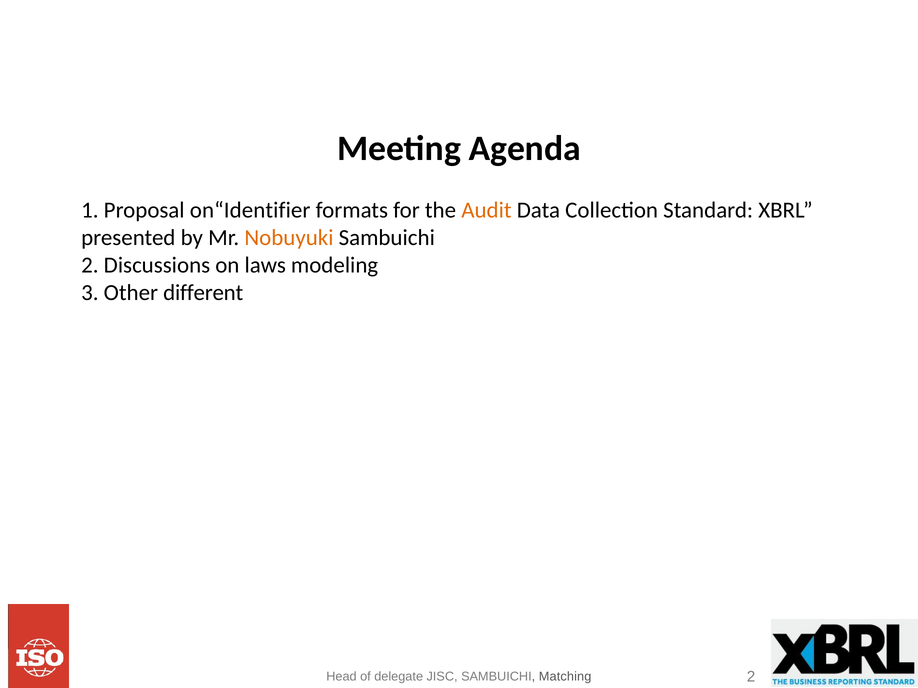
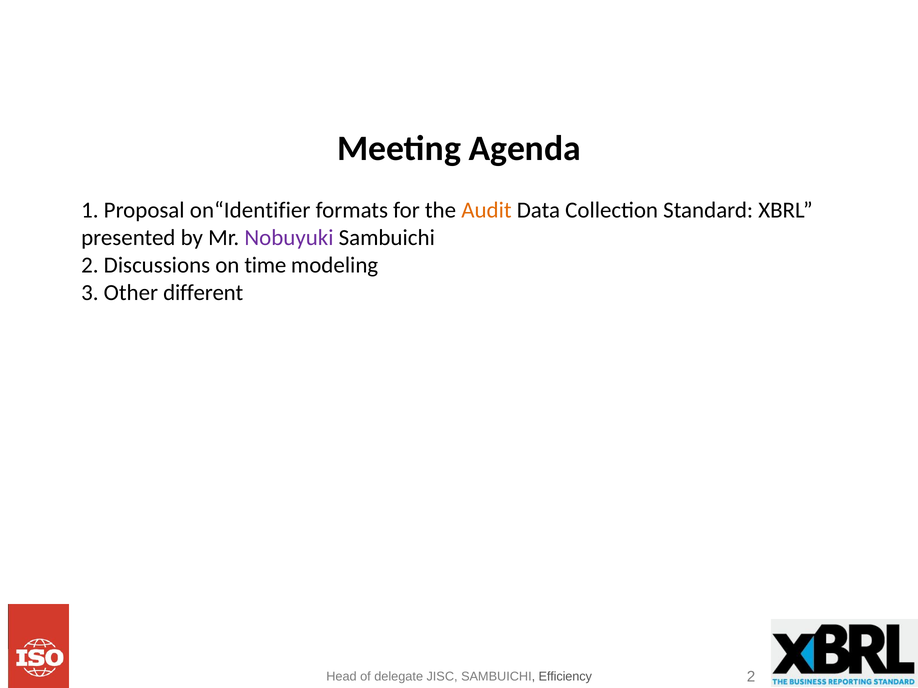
Nobuyuki colour: orange -> purple (289, 238)
laws: laws -> time (265, 265)
Matching: Matching -> Efficiency (565, 677)
